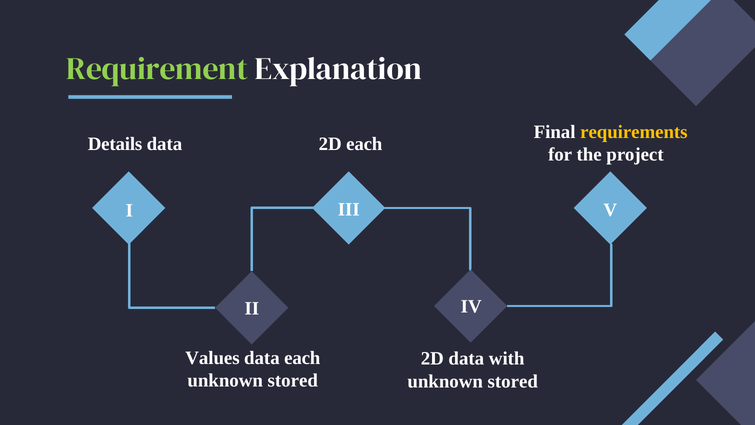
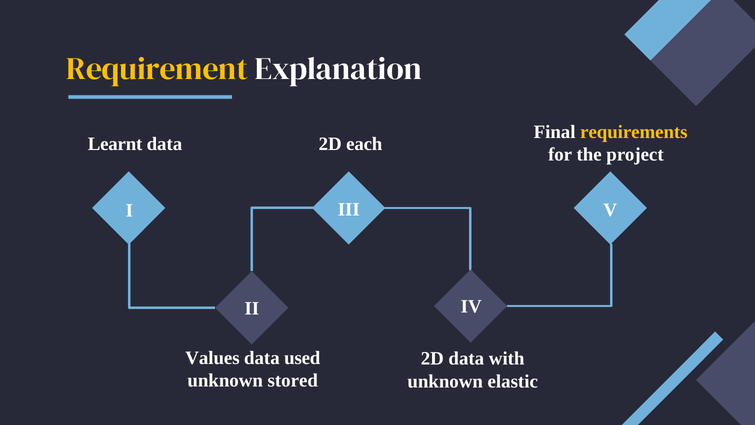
Requirement colour: light green -> yellow (157, 69)
Details: Details -> Learnt (115, 144)
data each: each -> used (302, 358)
stored: stored -> elastic (513, 381)
